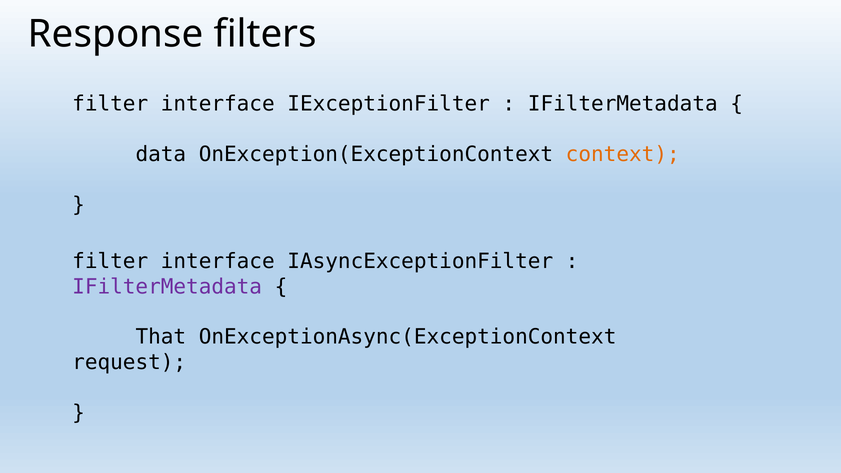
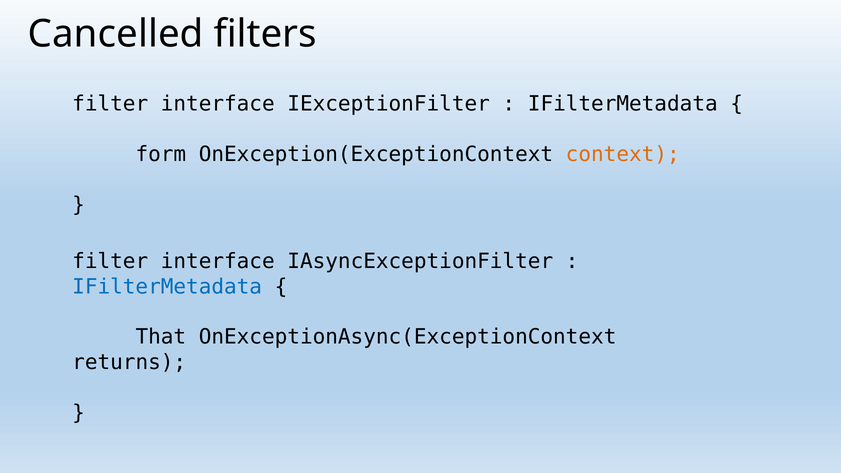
Response: Response -> Cancelled (116, 34)
data: data -> form (161, 154)
IFilterMetadata colour: purple -> blue (167, 287)
request: request -> returns (129, 362)
